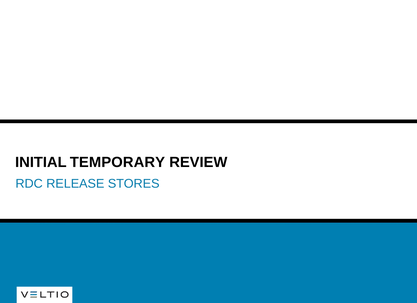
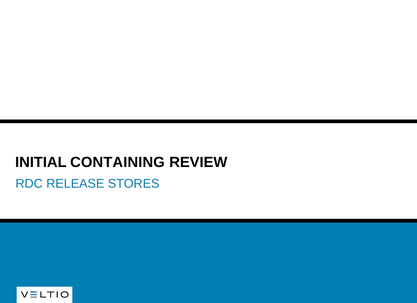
TEMPORARY: TEMPORARY -> CONTAINING (117, 162)
